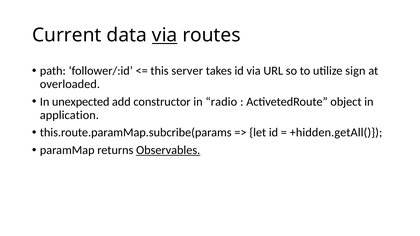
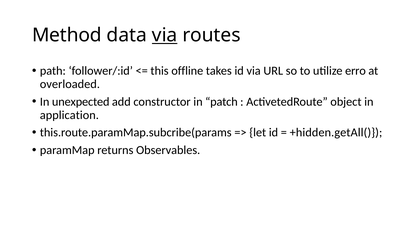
Current: Current -> Method (67, 35)
server: server -> offline (187, 71)
sign: sign -> erro (355, 71)
radio: radio -> patch (221, 102)
Observables underline: present -> none (168, 150)
